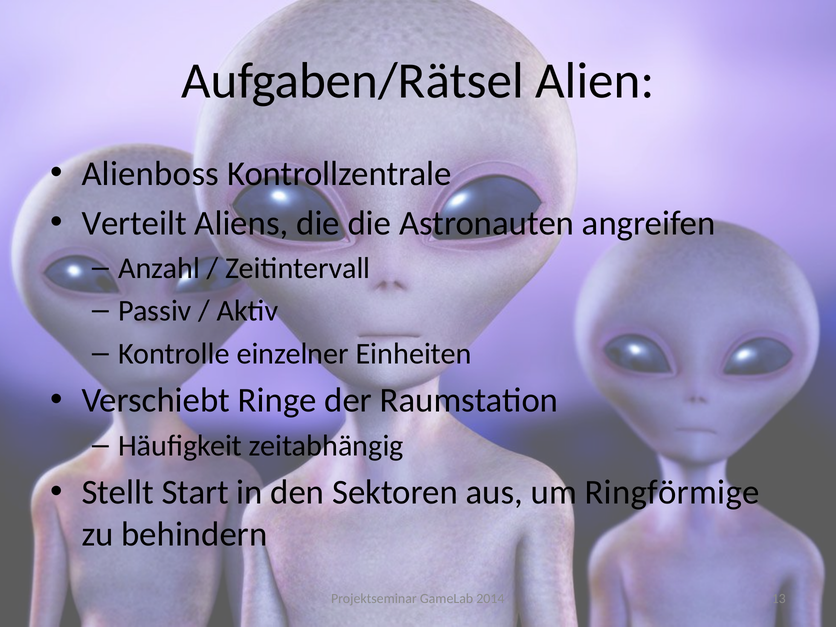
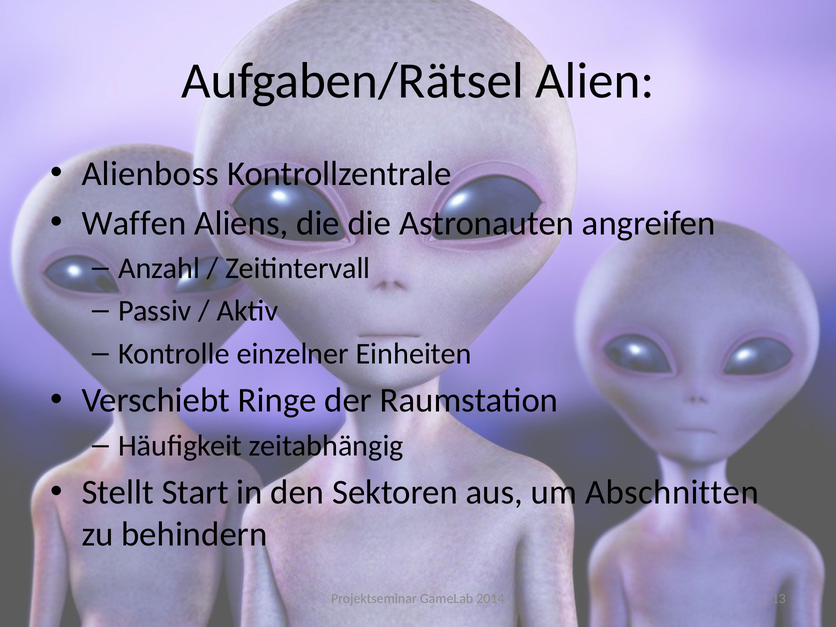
Verteilt: Verteilt -> Waffen (134, 223)
Ringförmige: Ringförmige -> Abschnitten (672, 492)
